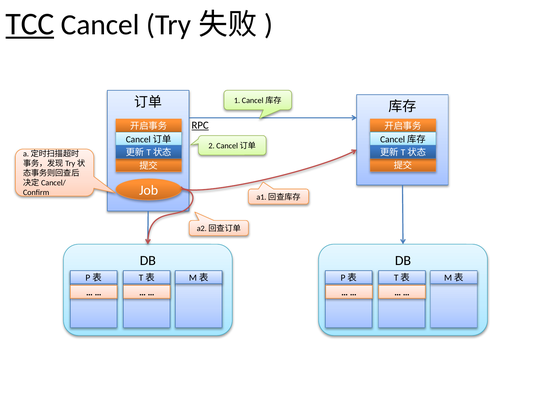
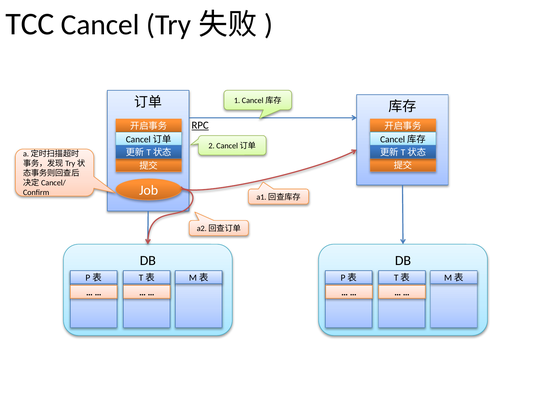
TCC underline: present -> none (30, 24)
